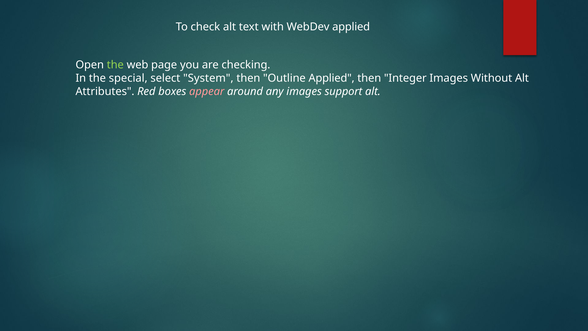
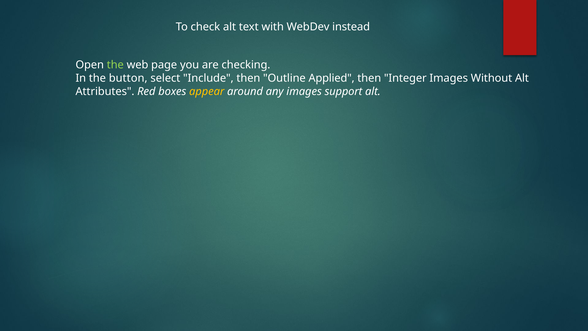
WebDev applied: applied -> instead (351, 27)
special: special -> button (128, 78)
System: System -> Include (208, 78)
appear colour: pink -> yellow (207, 91)
